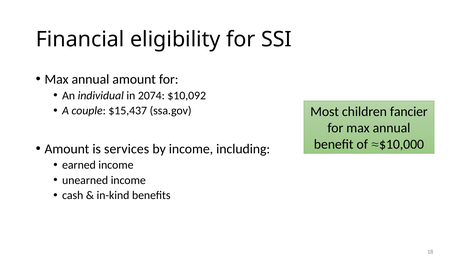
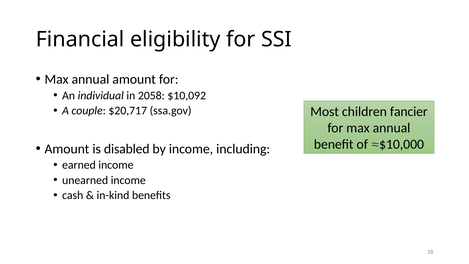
2074: 2074 -> 2058 (151, 95)
$15,437: $15,437 -> $20,717 (128, 111)
services: services -> disabled (127, 149)
